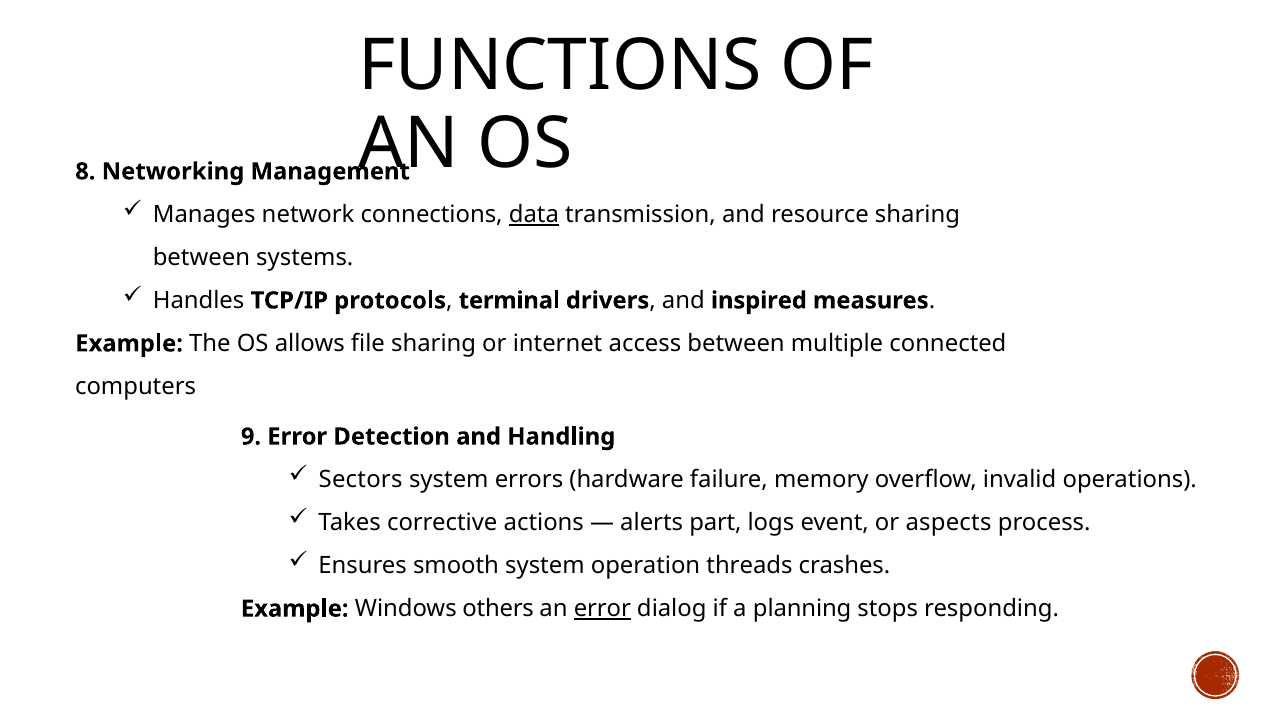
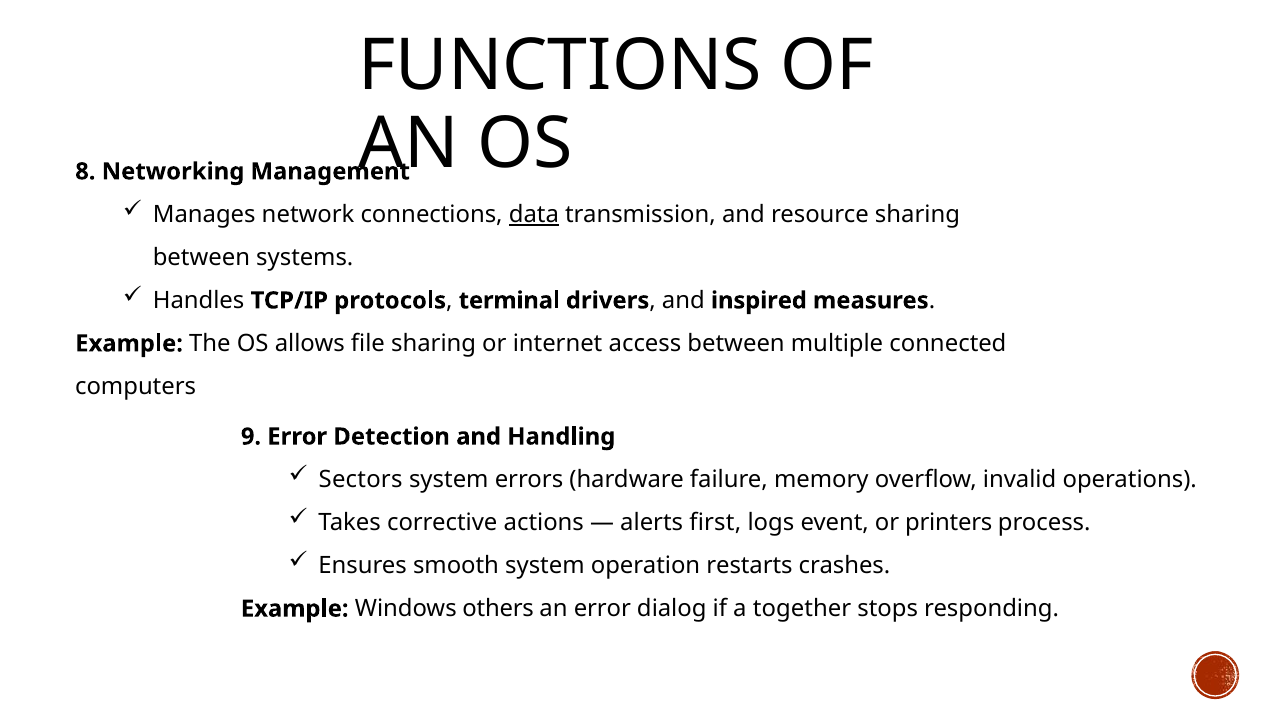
part: part -> first (715, 522)
aspects: aspects -> printers (949, 522)
threads: threads -> restarts (749, 565)
error underline: present -> none (602, 608)
planning: planning -> together (802, 608)
